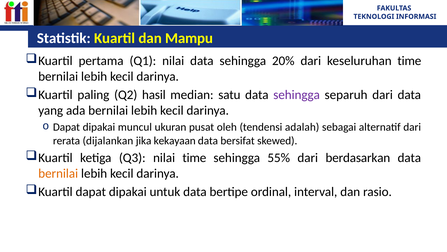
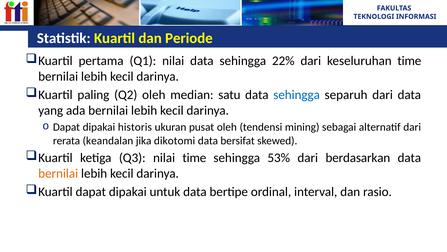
Mampu: Mampu -> Periode (189, 38)
20%: 20% -> 22% (283, 61)
Q2 hasil: hasil -> oleh (154, 95)
sehingga colour: purple -> blue (297, 95)
muncul: muncul -> historis (135, 127)
adalah: adalah -> mining (302, 127)
dijalankan: dijalankan -> keandalan (108, 140)
kekayaan: kekayaan -> dikotomi (175, 140)
55%: 55% -> 53% (279, 158)
